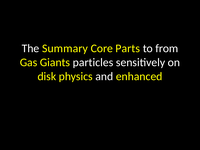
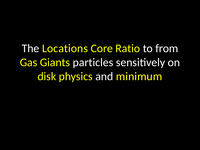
Summary: Summary -> Locations (65, 48)
Parts: Parts -> Ratio (128, 48)
enhanced: enhanced -> minimum (139, 76)
